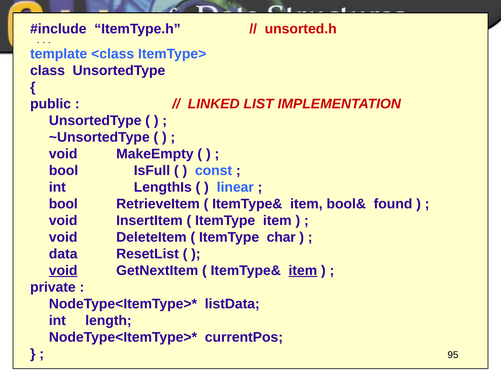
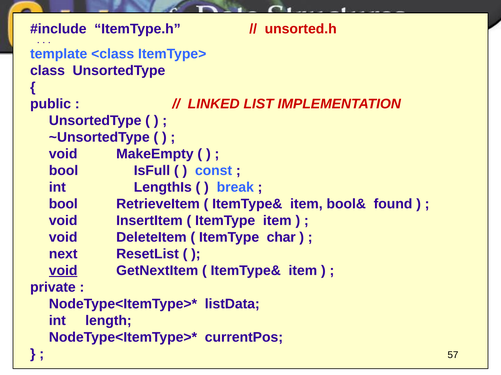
linear: linear -> break (235, 188)
data: data -> next (63, 254)
item underline: present -> none (303, 271)
95: 95 -> 57 (453, 356)
